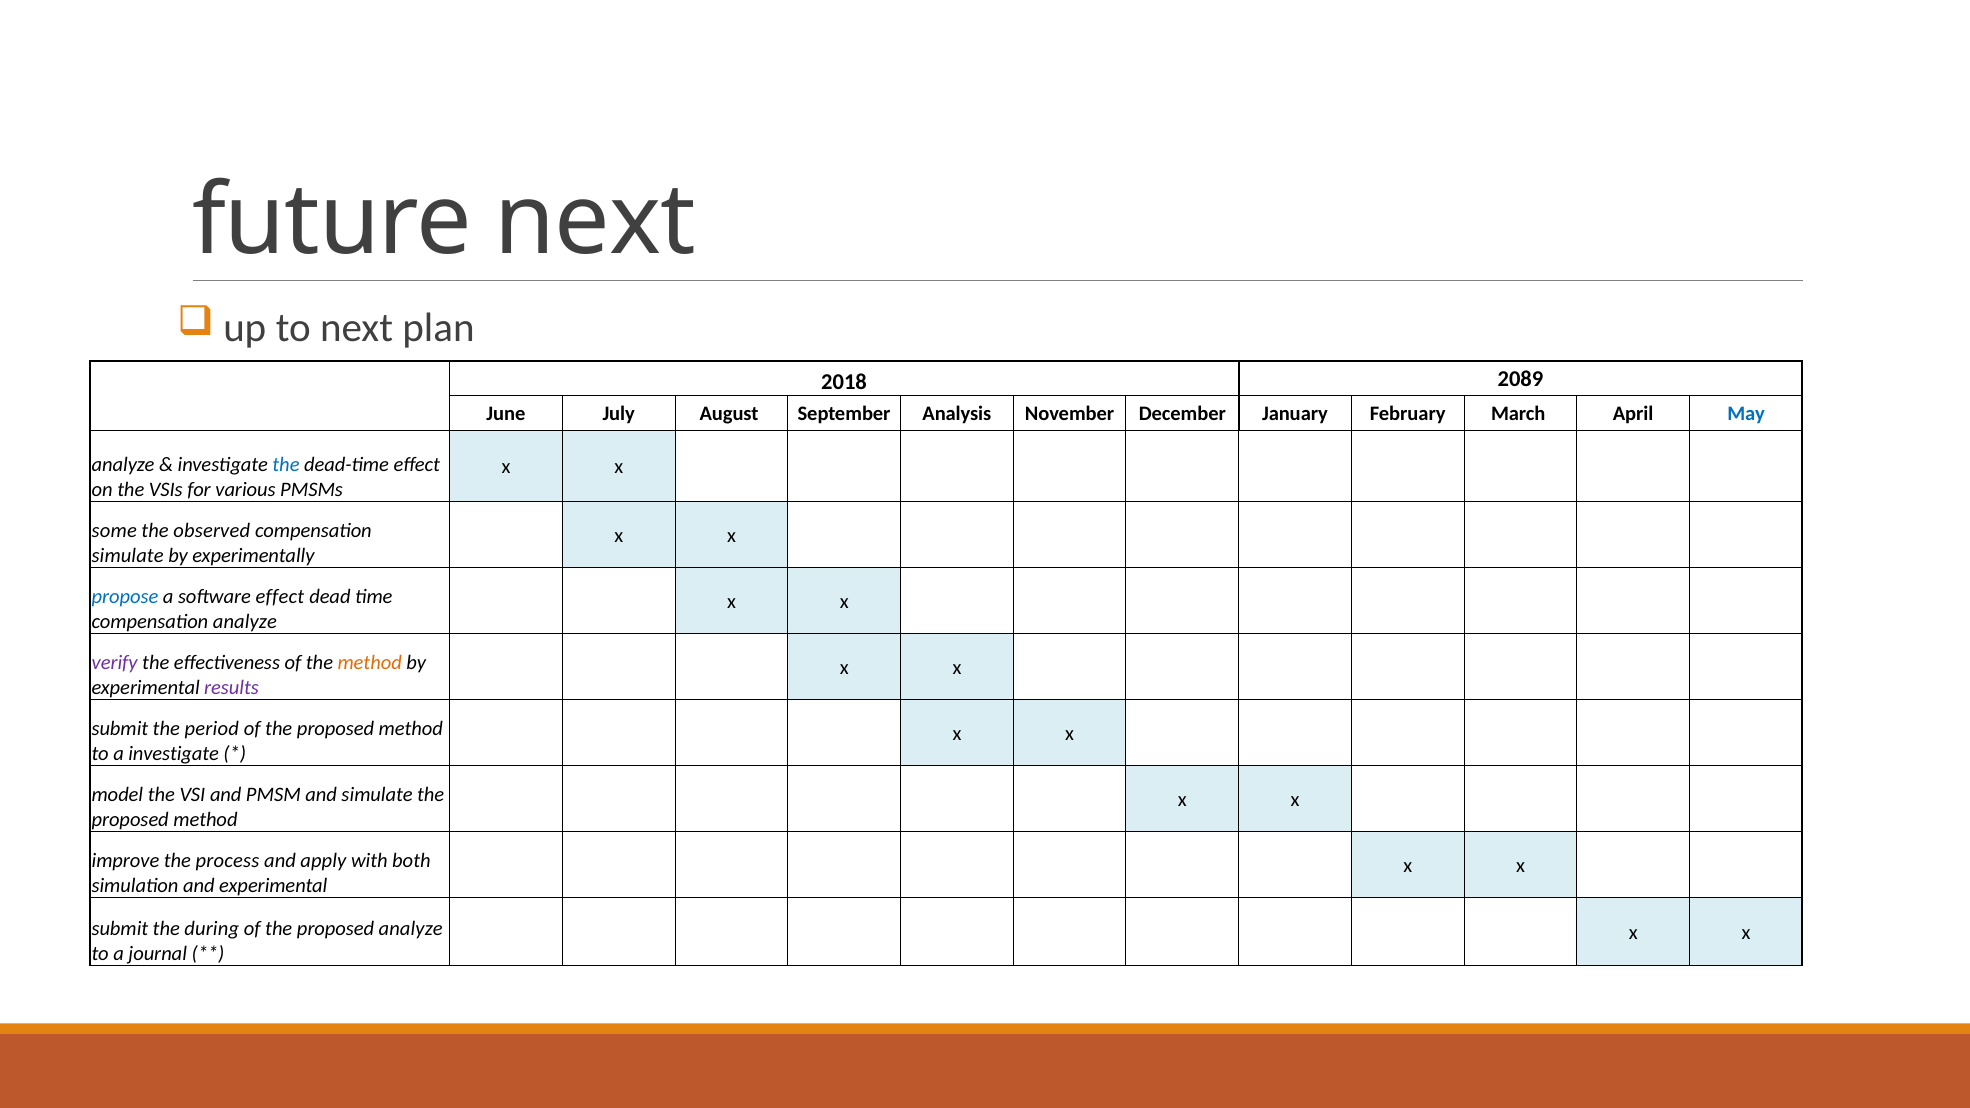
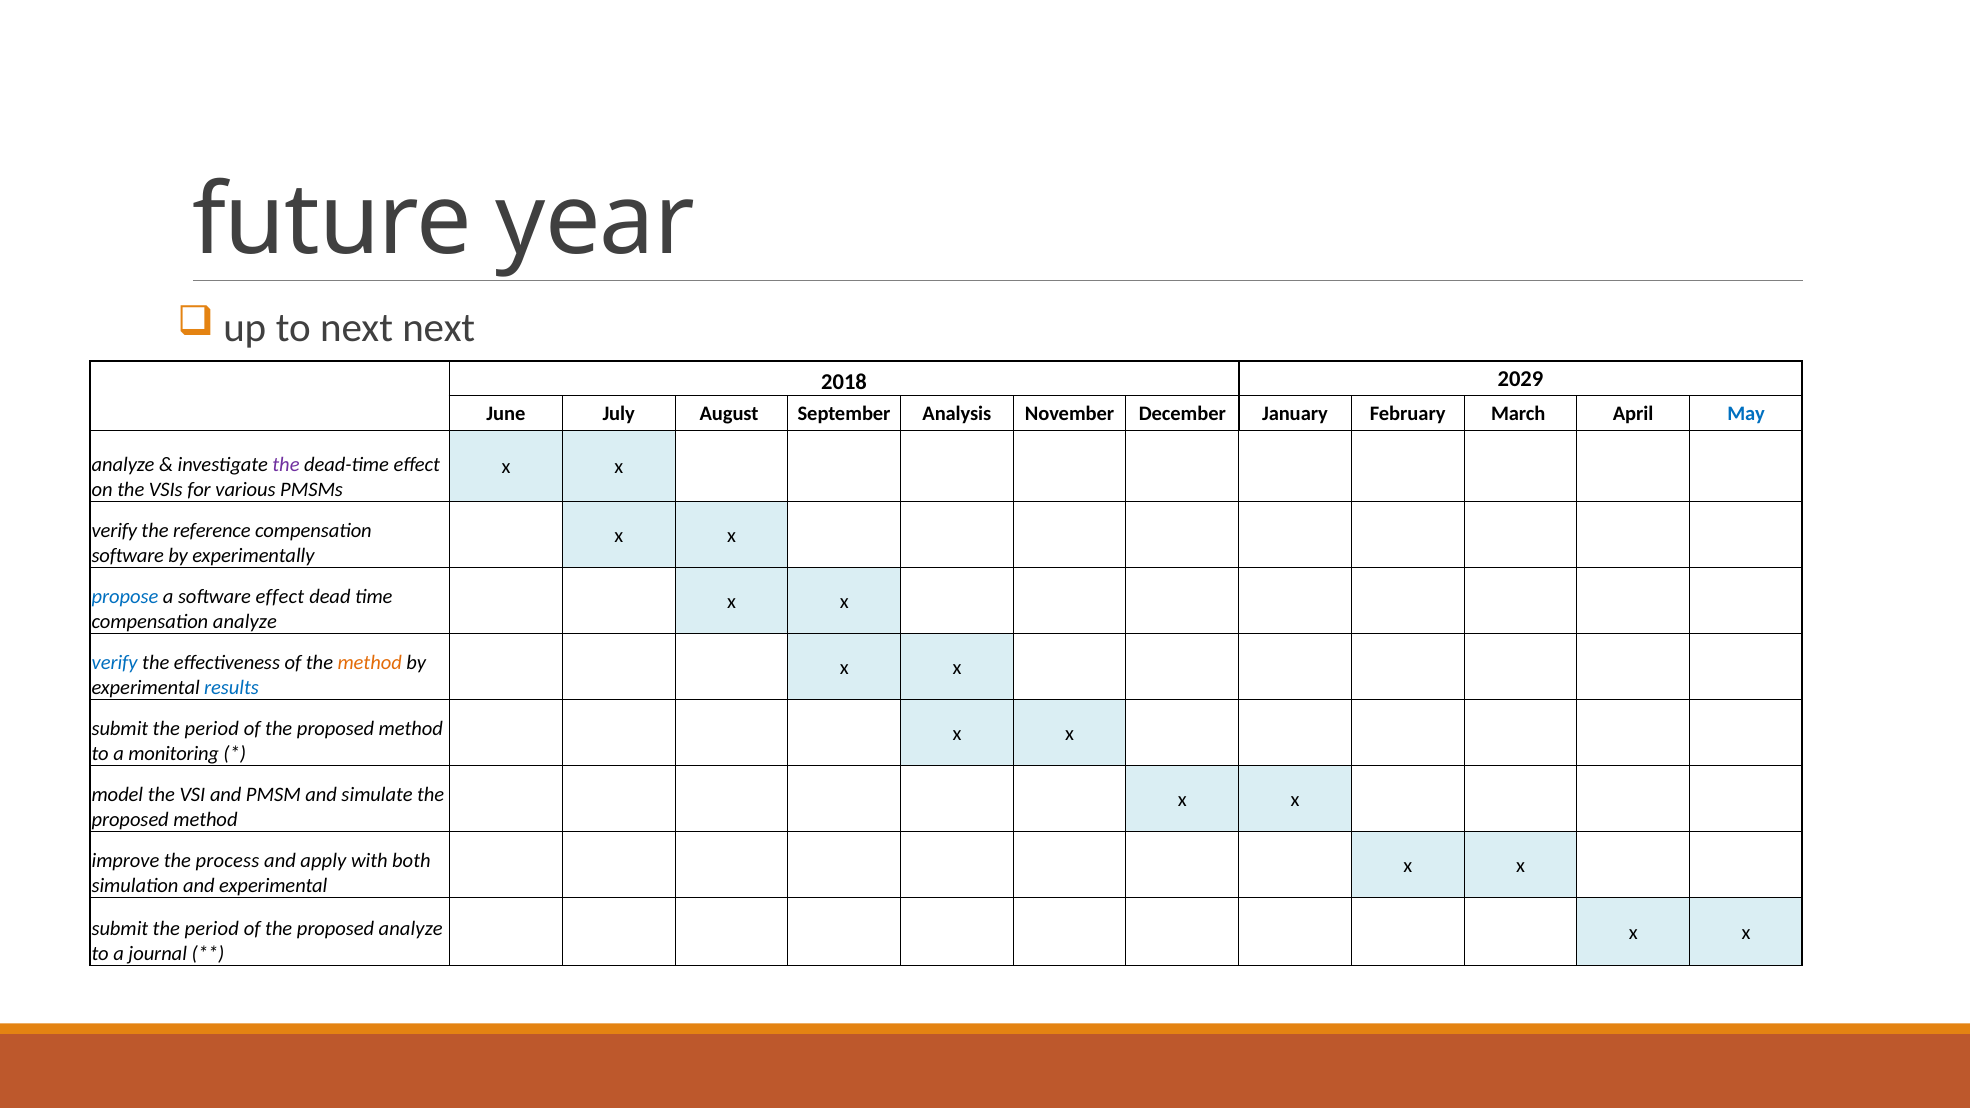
future next: next -> year (595, 221)
next plan: plan -> next (439, 328)
2089: 2089 -> 2029 (1520, 379)
the colour: blue -> purple (286, 464)
some: some -> verify (114, 530)
observed: observed -> reference (212, 530)
simulate: simulate -> software (128, 555)
verify colour: purple -> blue (115, 663)
results colour: purple -> blue (232, 688)
a investigate: investigate -> monitoring (174, 754)
during: during -> period (212, 929)
